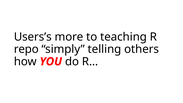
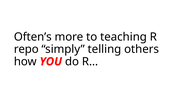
Users’s: Users’s -> Often’s (33, 37)
